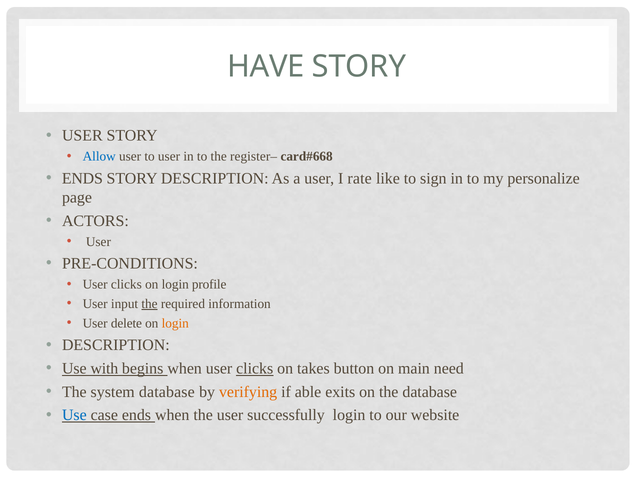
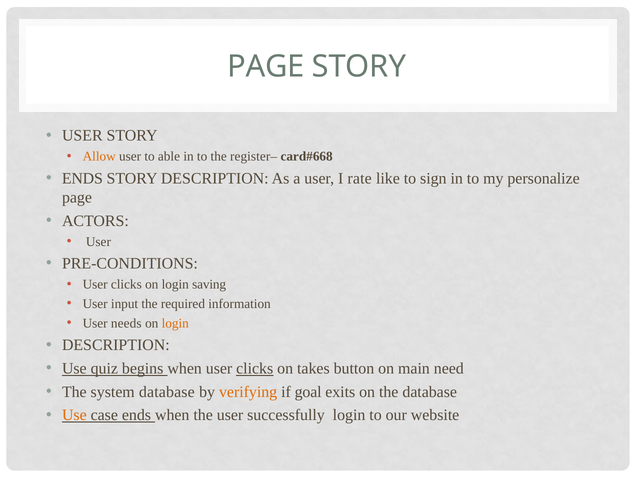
HAVE: HAVE -> PAGE (266, 67)
Allow colour: blue -> orange (99, 157)
to user: user -> able (169, 157)
profile: profile -> saving (209, 284)
the underline: present -> none (150, 304)
delete: delete -> needs (126, 323)
with: with -> quiz (104, 369)
able: able -> goal (308, 392)
Use colour: blue -> orange (74, 415)
